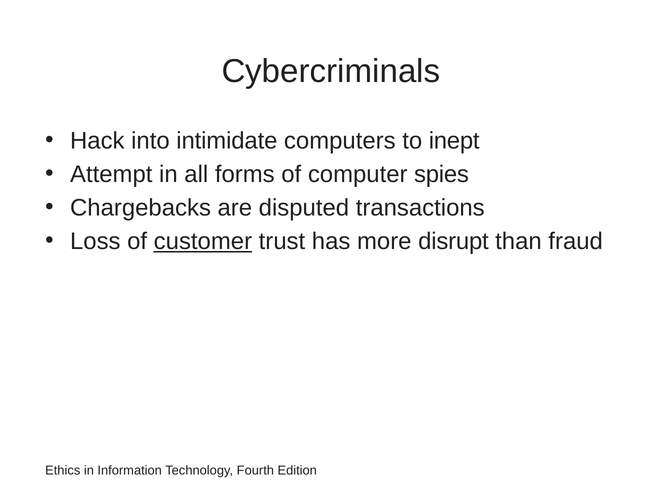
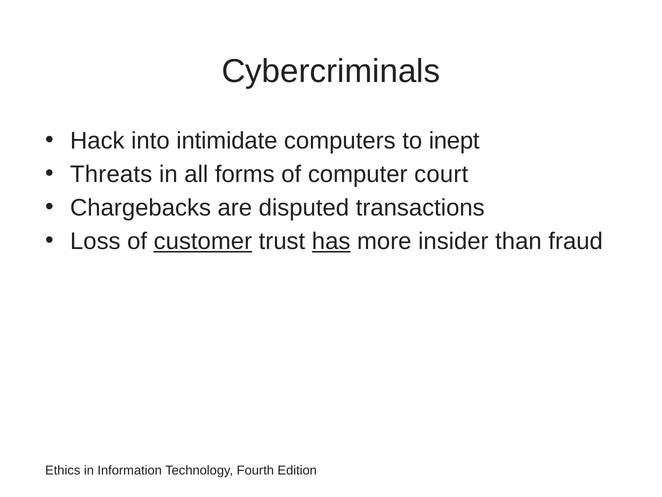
Attempt: Attempt -> Threats (111, 174)
spies: spies -> court (441, 174)
has underline: none -> present (331, 241)
disrupt: disrupt -> insider (453, 241)
